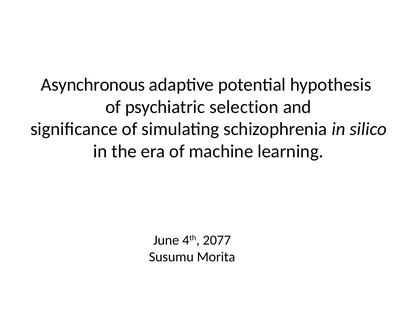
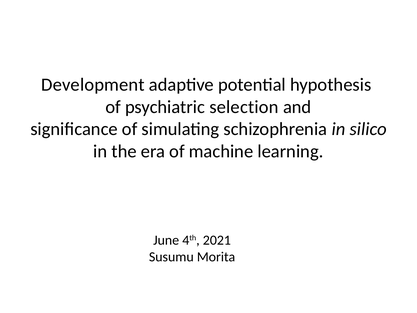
Asynchronous: Asynchronous -> Development (93, 85)
2077: 2077 -> 2021 (217, 240)
